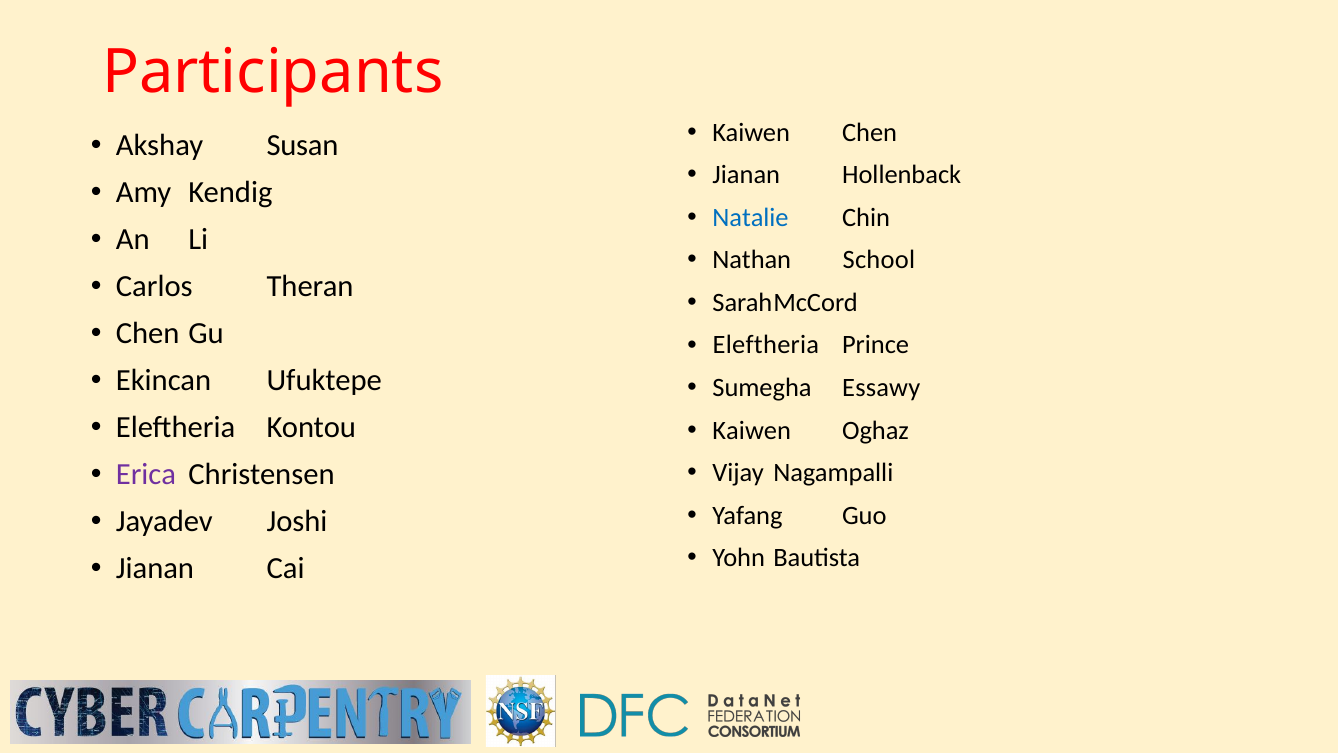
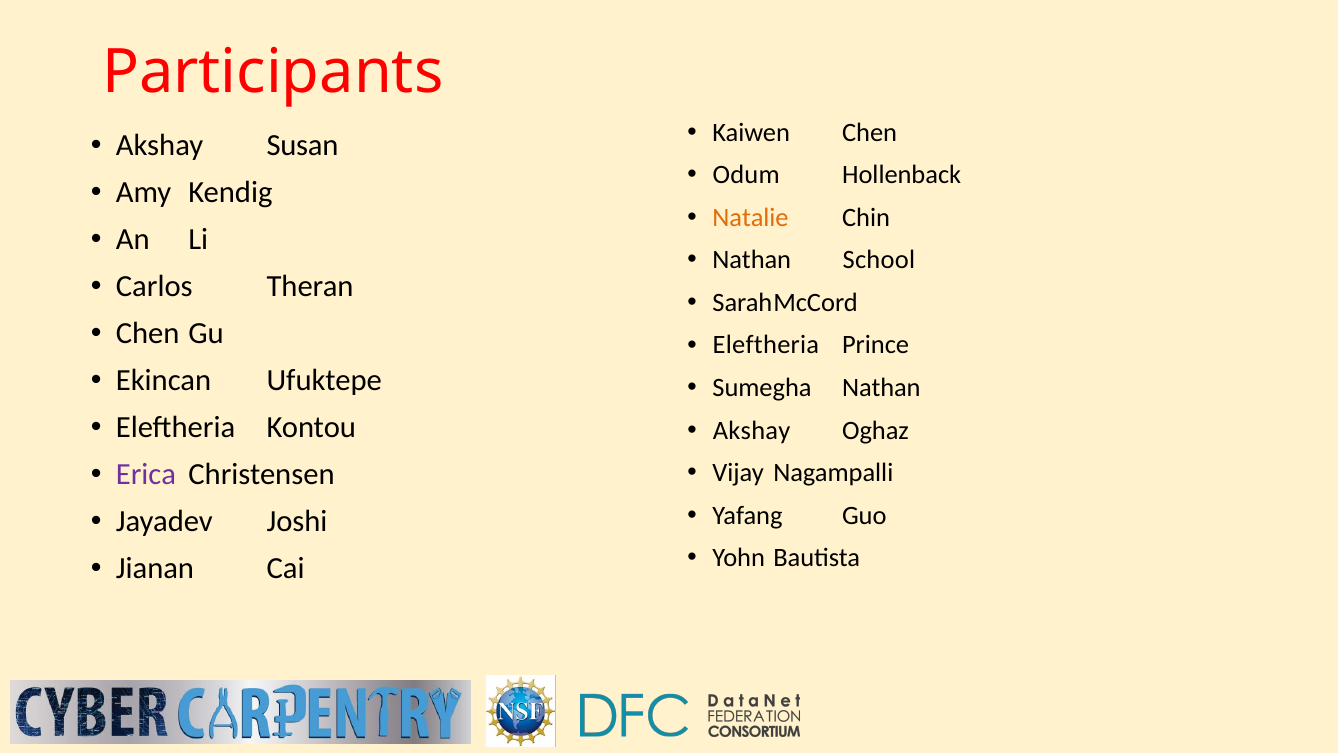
Jianan: Jianan -> Odum (746, 175)
Natalie colour: blue -> orange (750, 217)
Sumegha Essawy: Essawy -> Nathan (881, 388)
Kaiwen: Kaiwen -> Akshay (752, 430)
